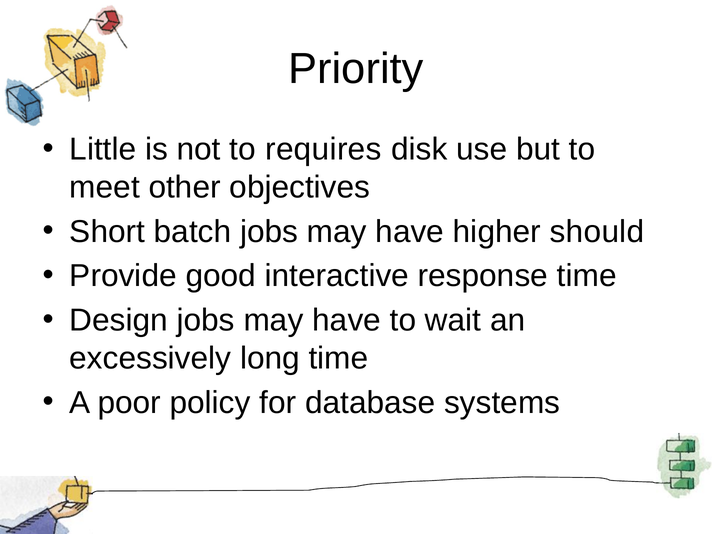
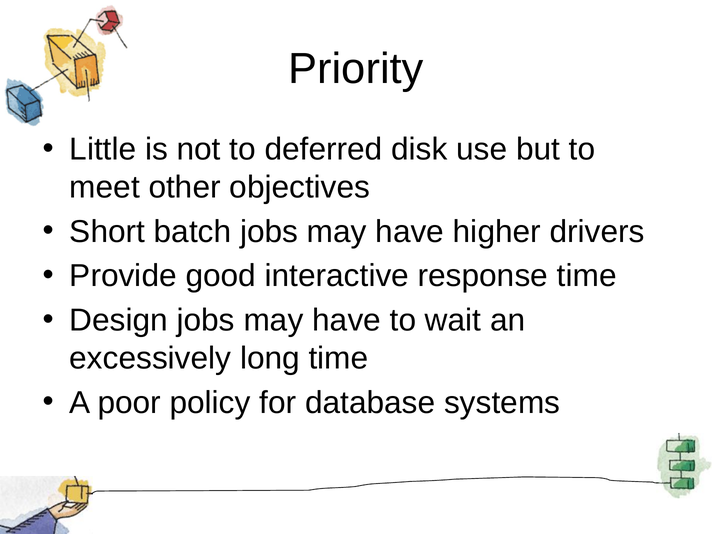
requires: requires -> deferred (324, 149)
should: should -> drivers (597, 232)
